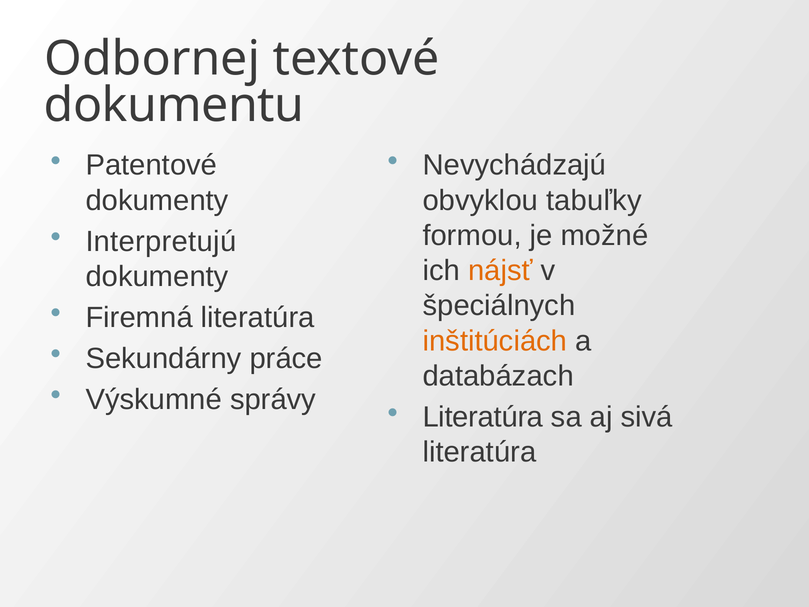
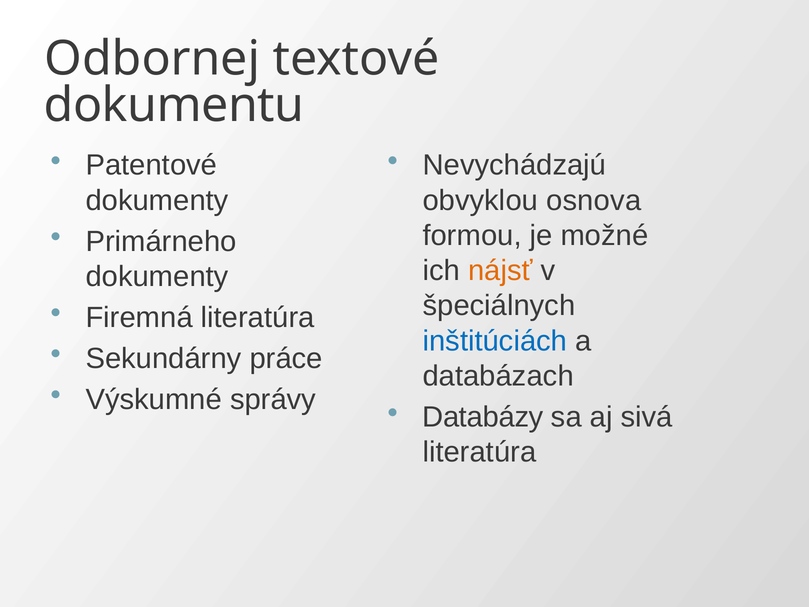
tabuľky: tabuľky -> osnova (594, 200)
Interpretujú: Interpretujú -> Primárneho (161, 241)
inštitúciách colour: orange -> blue (495, 341)
Literatúra: Literatúra -> Databázy (483, 417)
